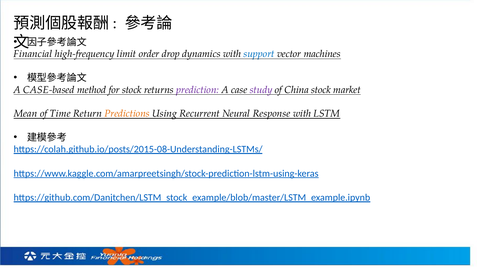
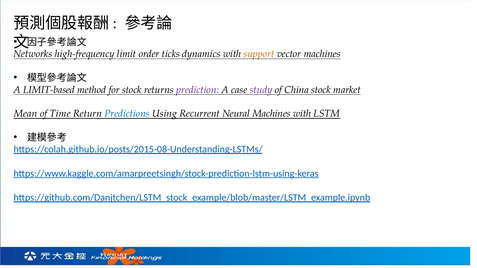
Financial: Financial -> Networks (33, 54)
drop: drop -> ticks (171, 54)
support colour: blue -> orange (259, 54)
CASE-based: CASE-based -> LIMIT-based (49, 90)
Predictions colour: orange -> blue (127, 114)
Neural Response: Response -> Machines (272, 114)
